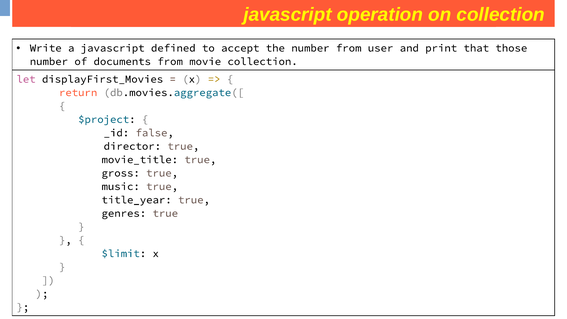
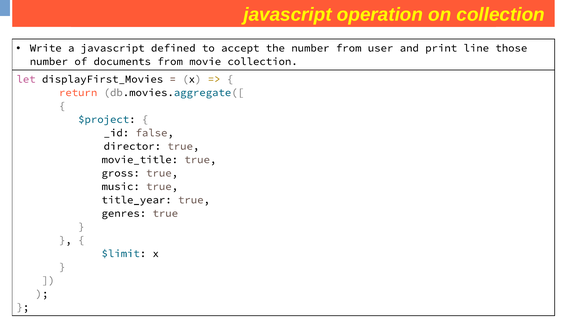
that: that -> line (476, 48)
